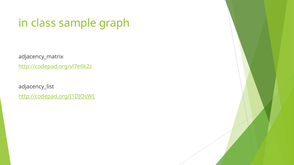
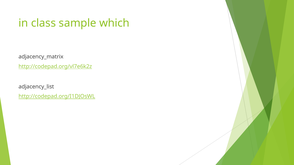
graph: graph -> which (114, 23)
